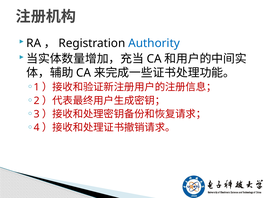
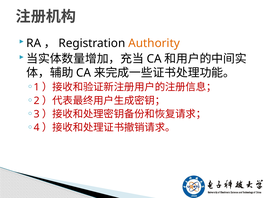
Authority colour: blue -> orange (154, 43)
